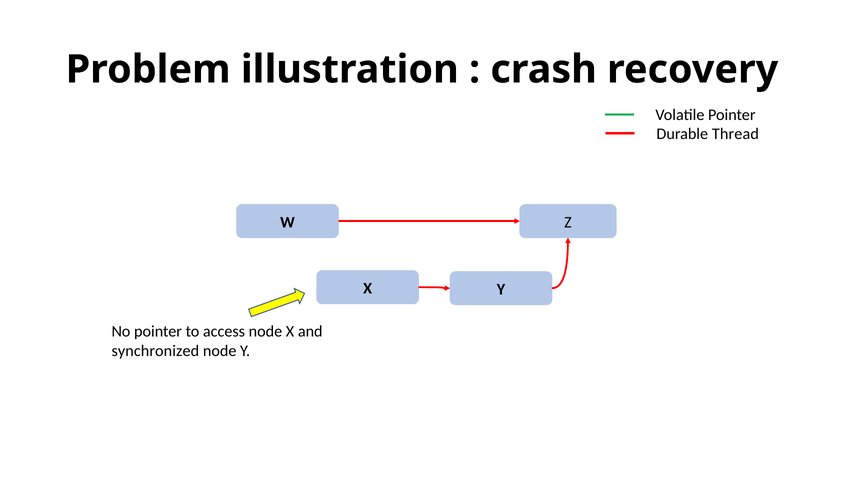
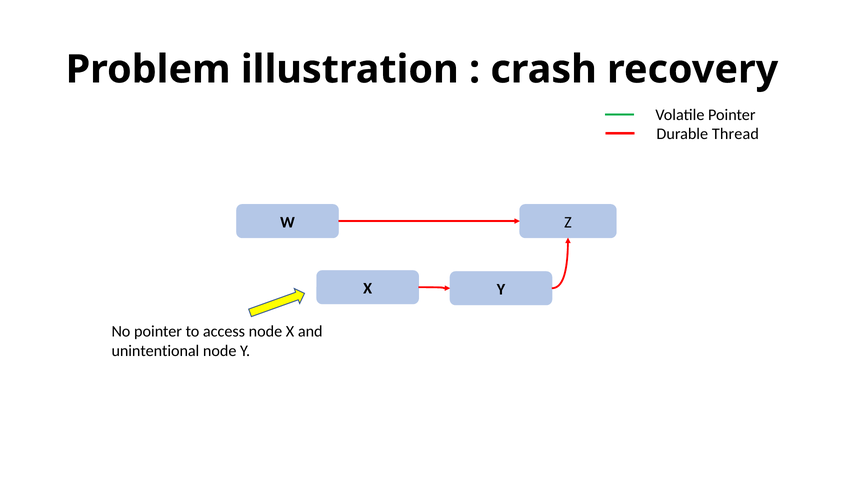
synchronized: synchronized -> unintentional (155, 351)
